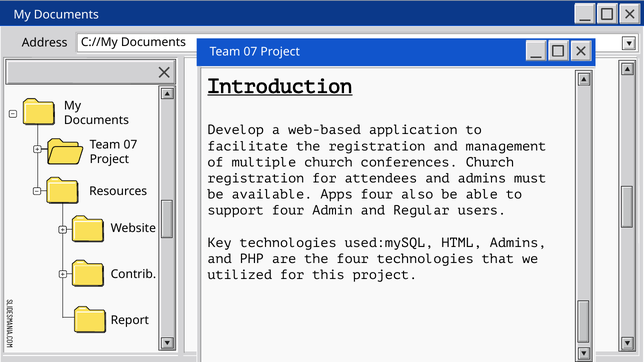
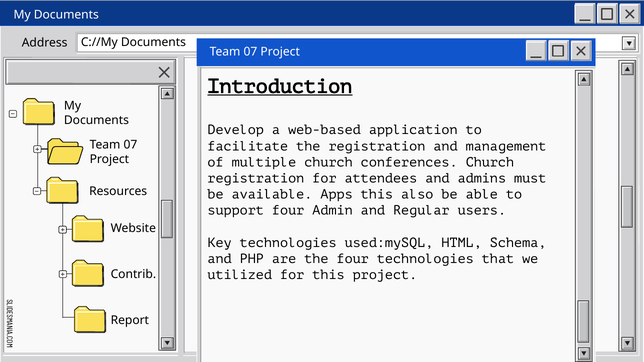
Apps four: four -> this (377, 195)
HTML Admins: Admins -> Schema (518, 243)
